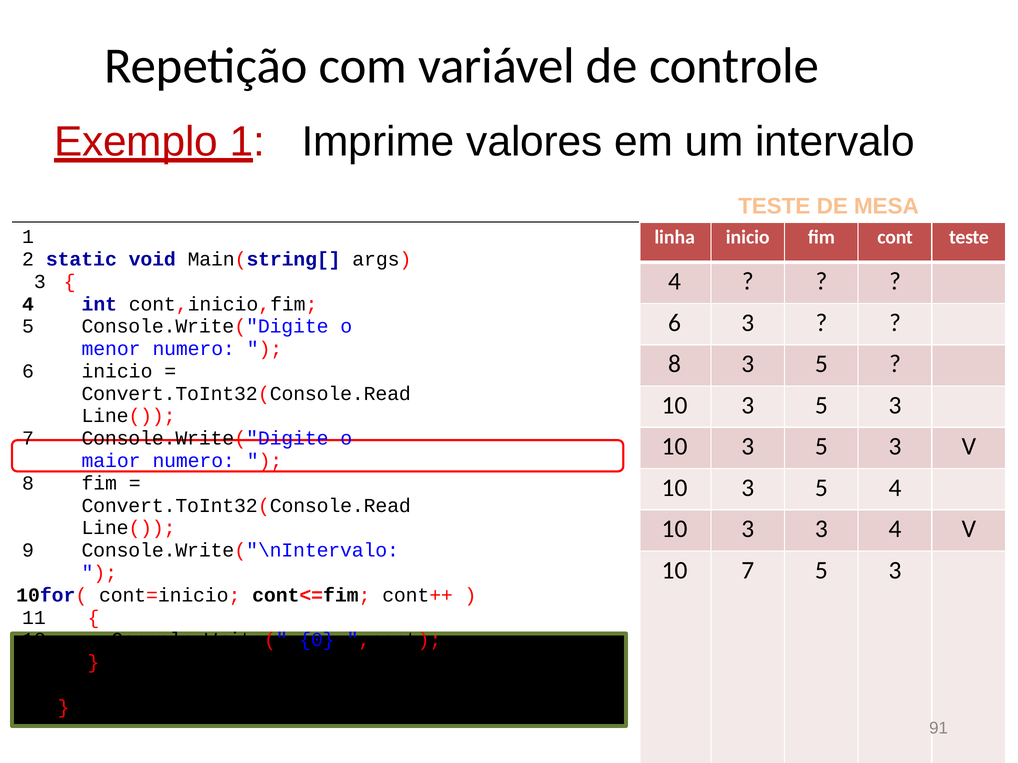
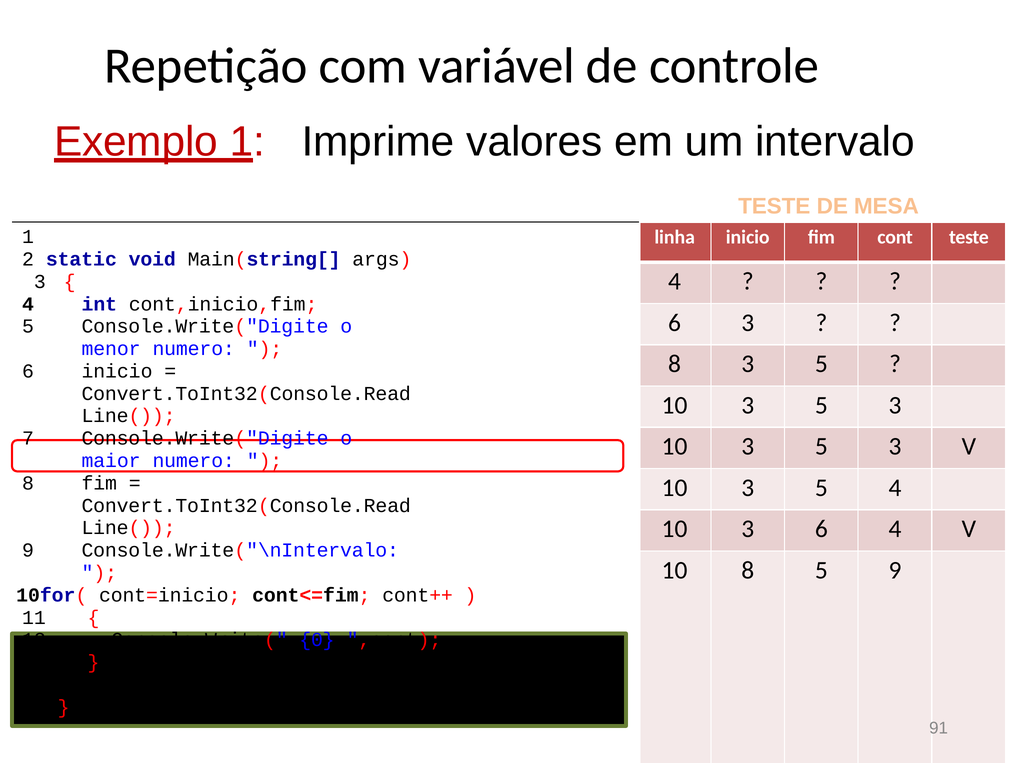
3 3: 3 -> 6 (821, 529)
10 7: 7 -> 8 (748, 571)
3: 3 -> 9 (895, 571)
